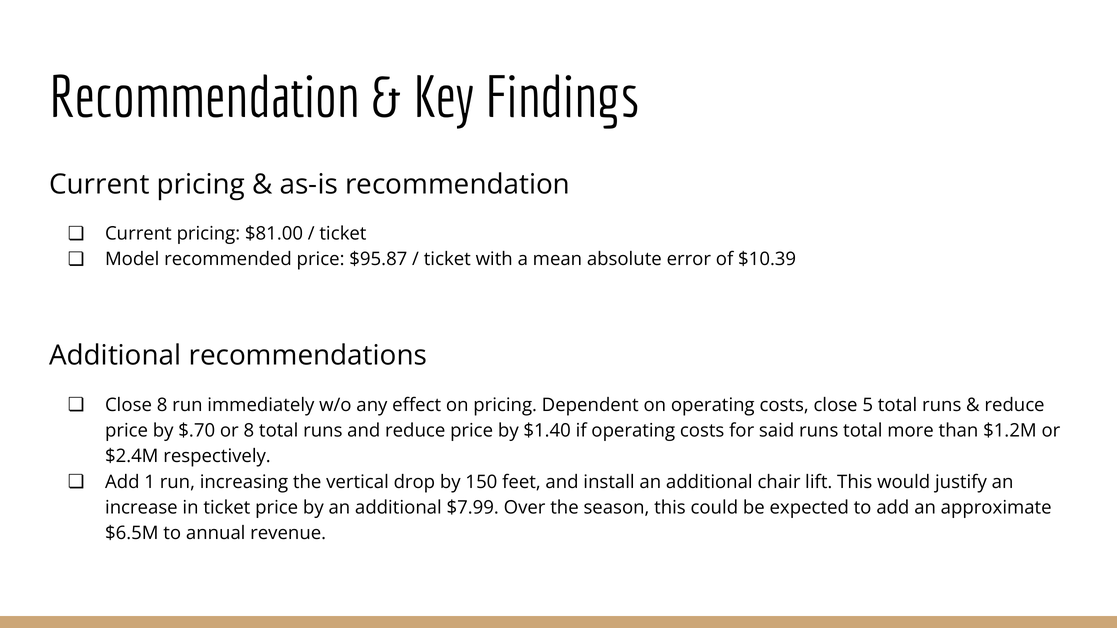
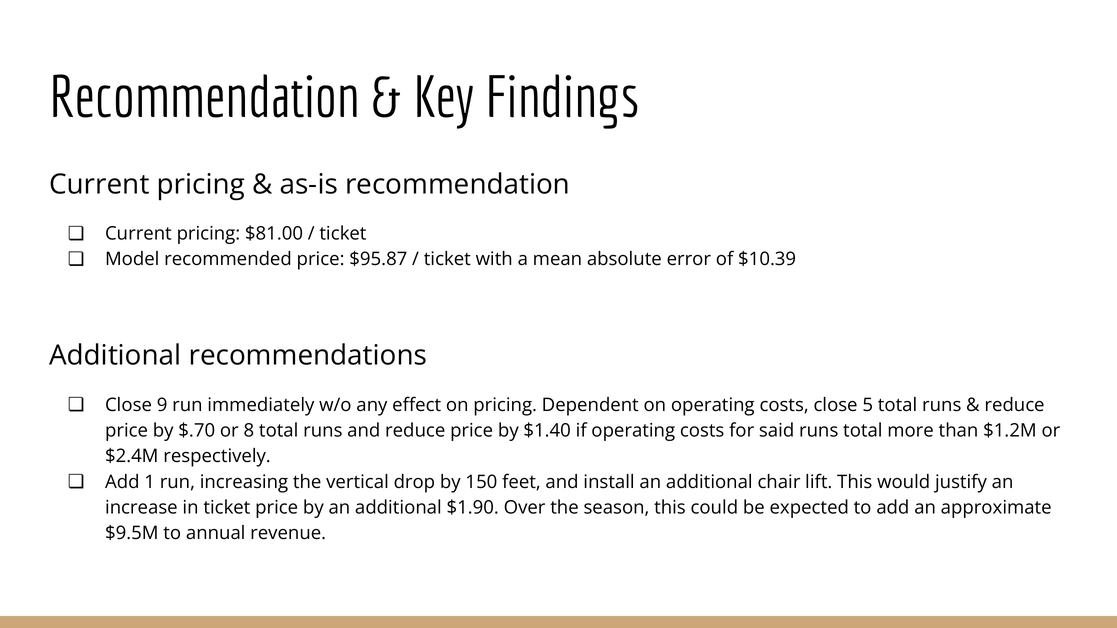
Close 8: 8 -> 9 (162, 405)
$7.99: $7.99 -> $1.90 (473, 508)
$6.5M: $6.5M -> $9.5M (132, 534)
